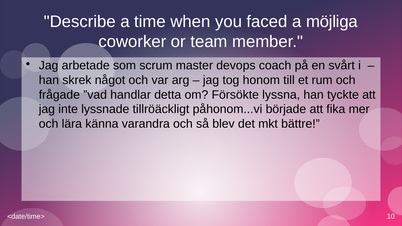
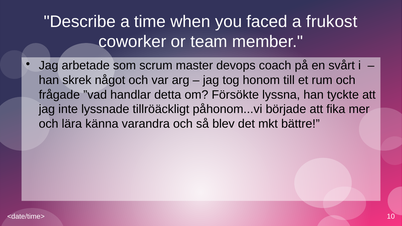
möjliga: möjliga -> frukost (332, 22)
